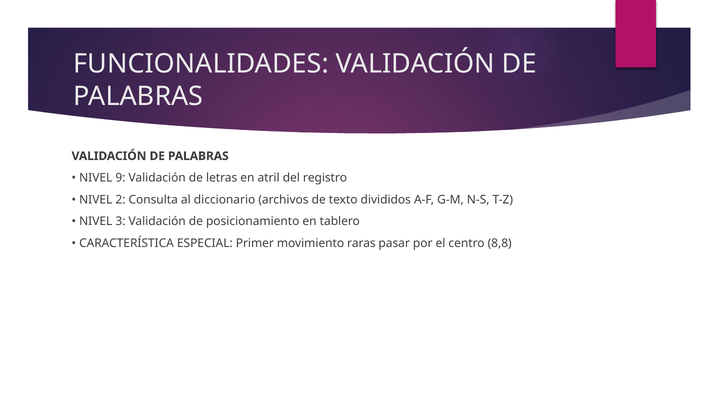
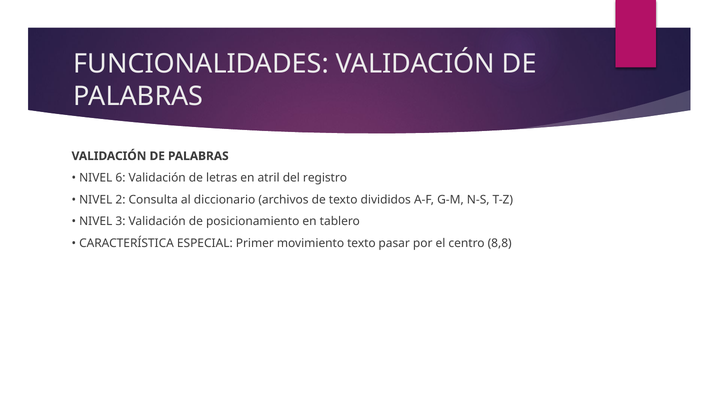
9: 9 -> 6 (120, 178)
movimiento raras: raras -> texto (361, 244)
